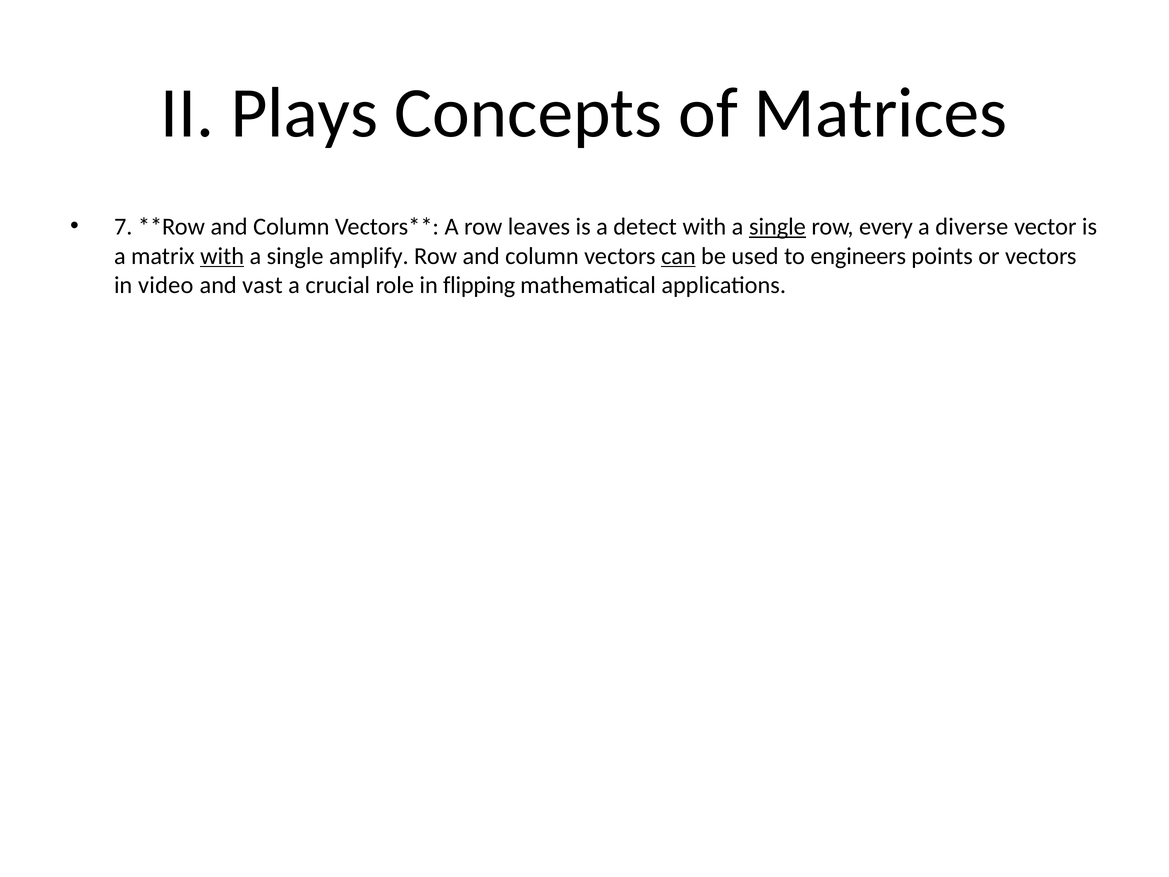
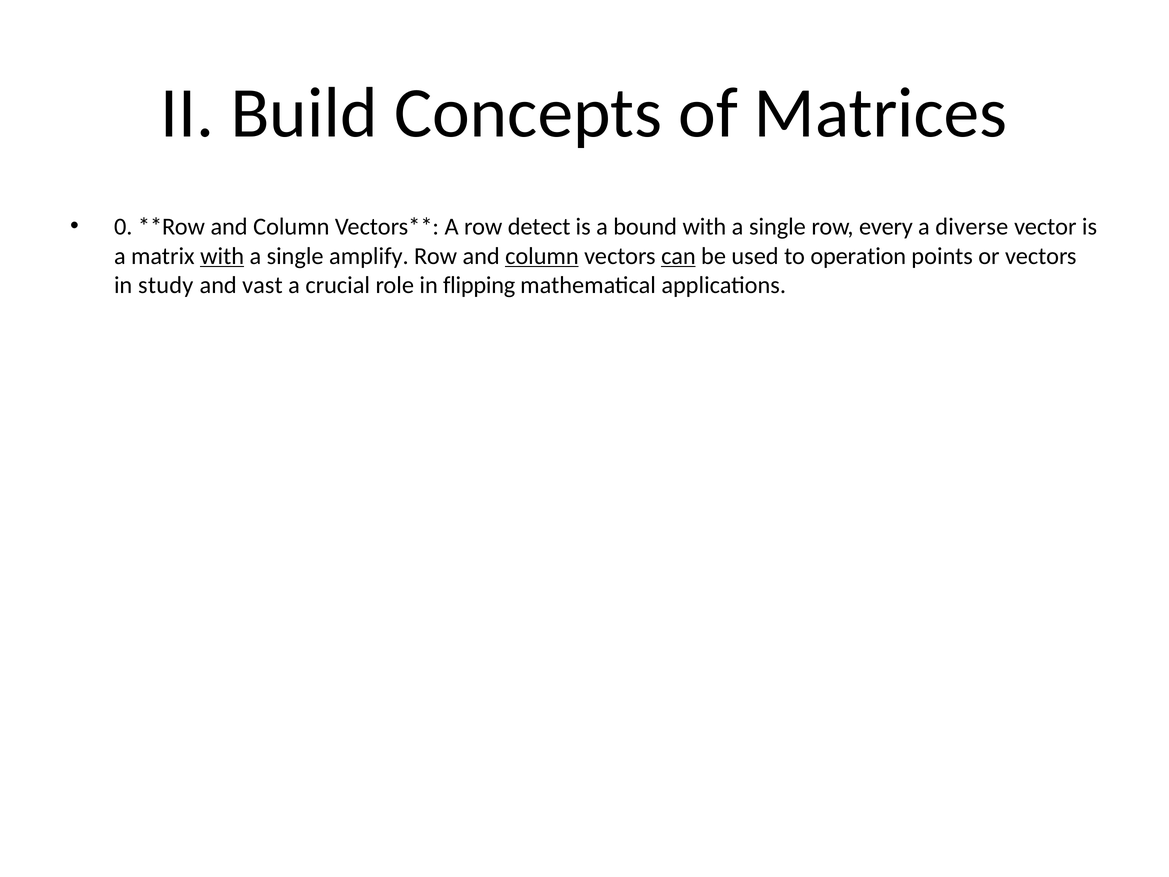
Plays: Plays -> Build (304, 113)
7: 7 -> 0 (123, 227)
leaves: leaves -> detect (539, 227)
detect: detect -> bound (645, 227)
single underline: present -> none (777, 227)
column underline: none -> present (542, 256)
engineers: engineers -> operation (858, 256)
video: video -> study (166, 285)
